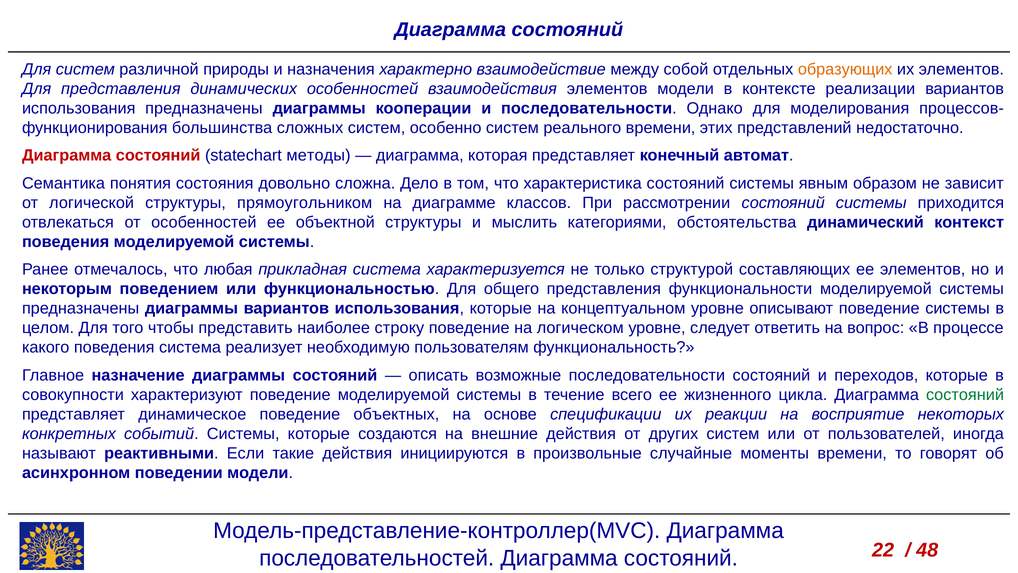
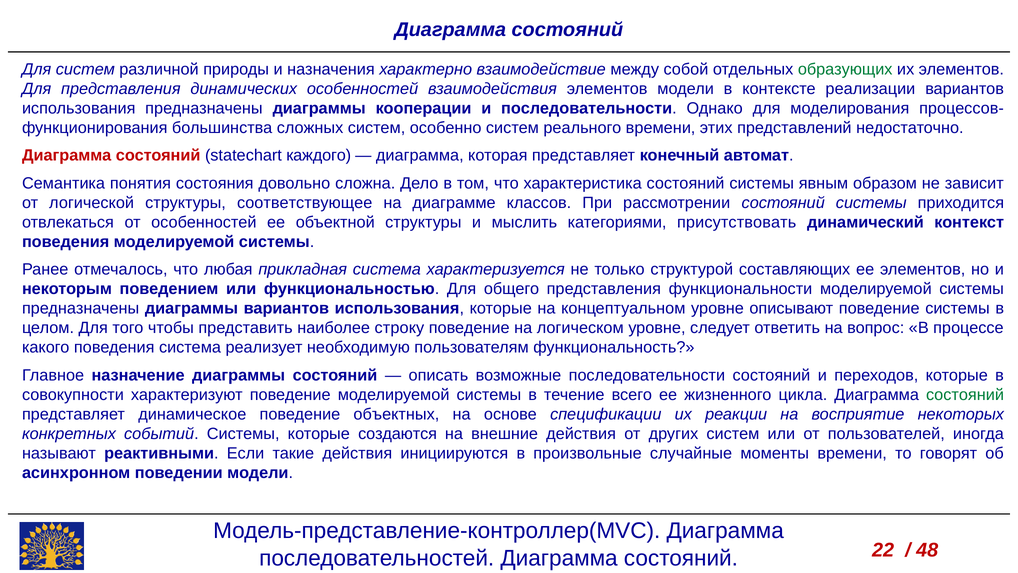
образующих colour: orange -> green (845, 69)
методы: методы -> каждого (319, 155)
прямоугольником: прямоугольником -> соответствующее (305, 203)
обстоятельства: обстоятельства -> присутствовать (737, 222)
